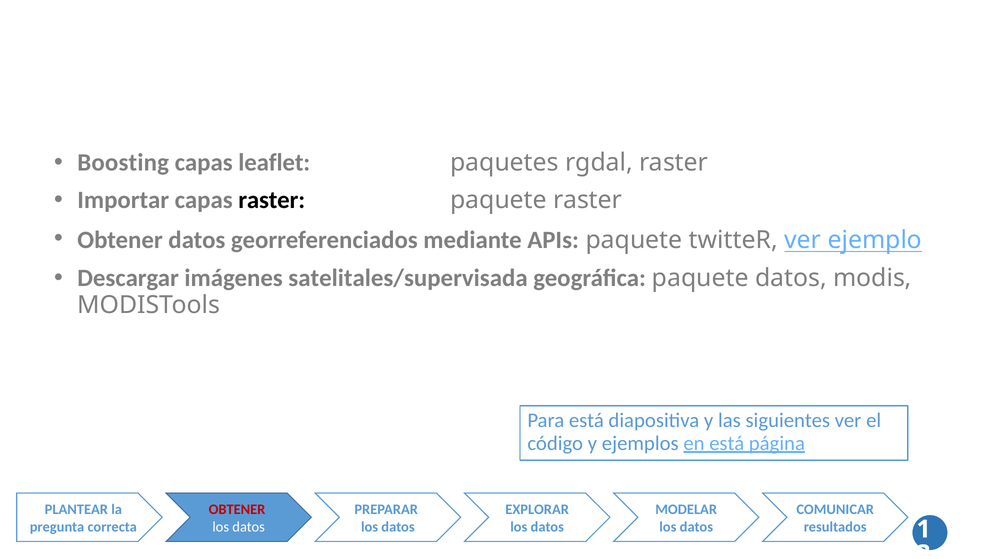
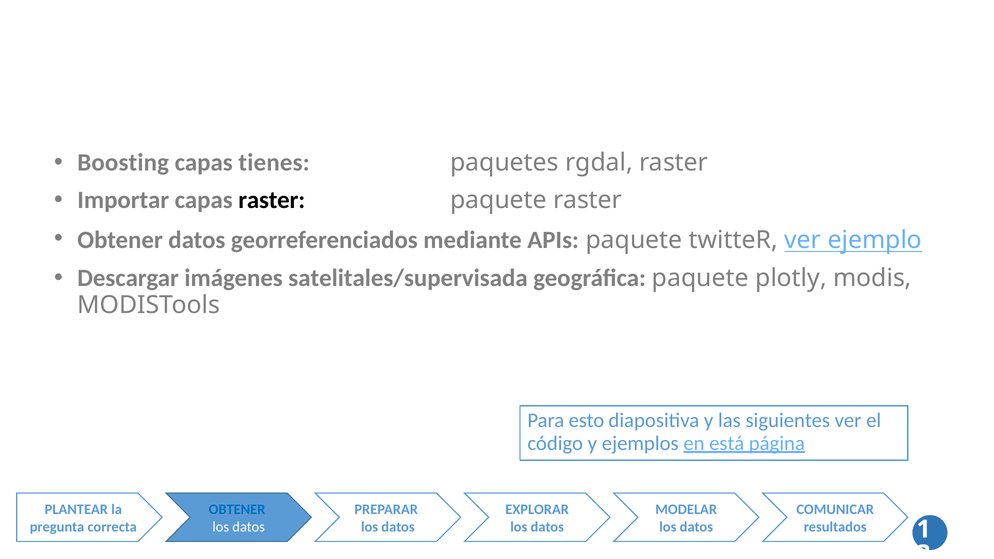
leaflet: leaflet -> tienes (274, 163)
paquete datos: datos -> plotly (791, 278)
Para está: está -> esto (586, 421)
OBTENER colour: red -> blue (237, 510)
